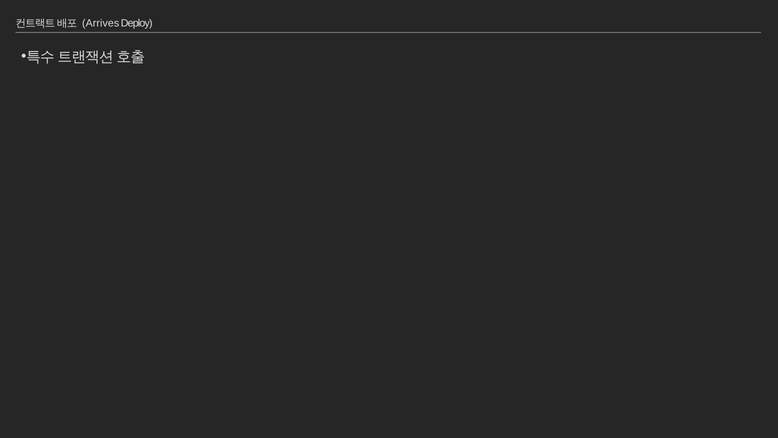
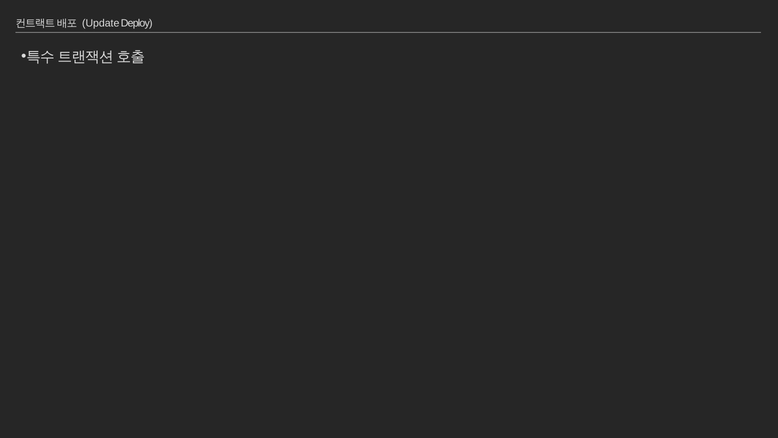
Arrives: Arrives -> Update (101, 23)
